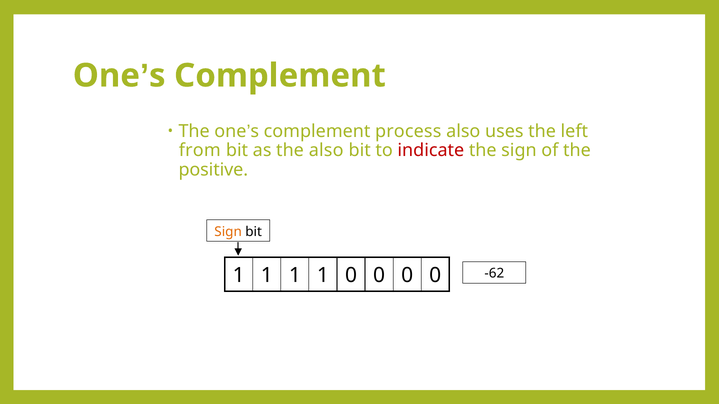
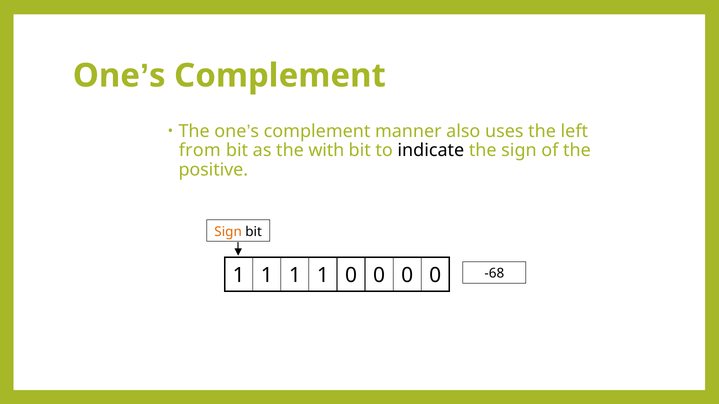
process: process -> manner (408, 131)
the also: also -> with (326, 151)
indicate colour: red -> black (431, 151)
-62: -62 -> -68 (494, 274)
